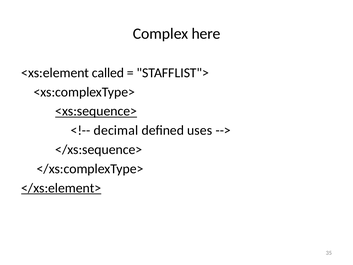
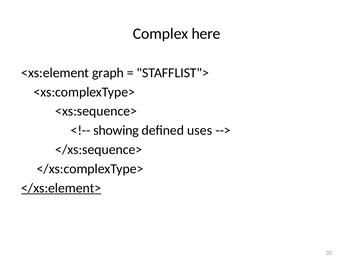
called: called -> graph (108, 73)
<xs:sequence> underline: present -> none (96, 111)
decimal: decimal -> showing (116, 130)
